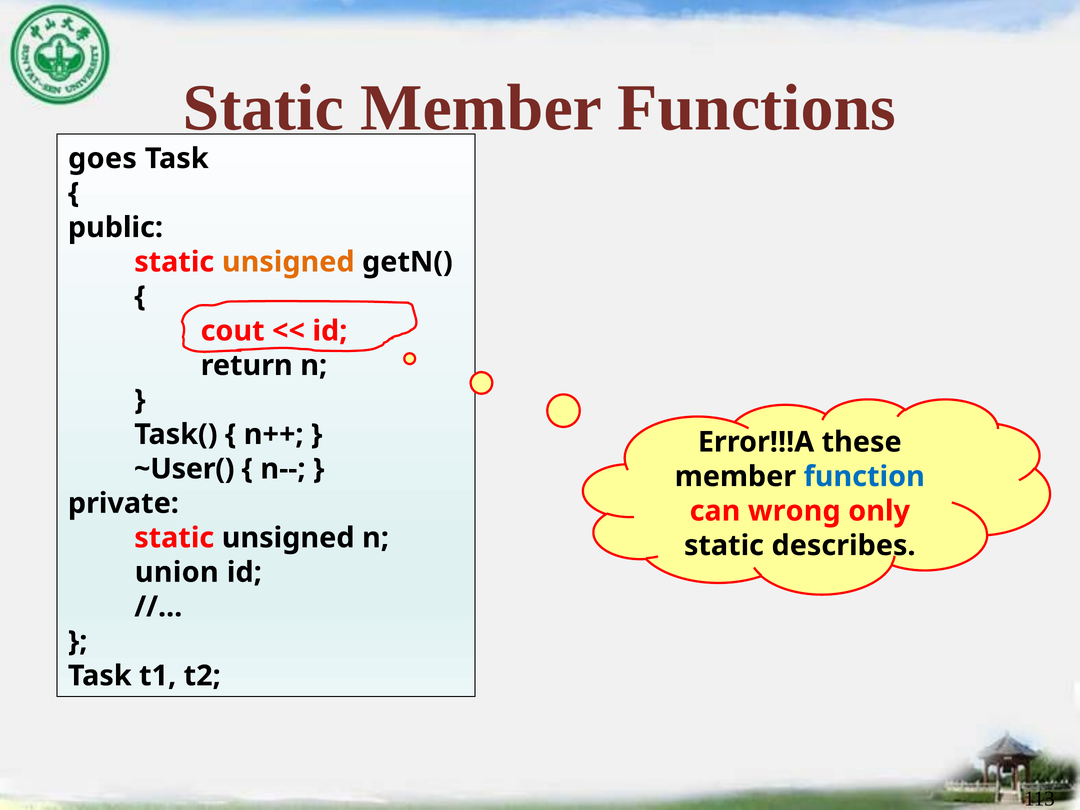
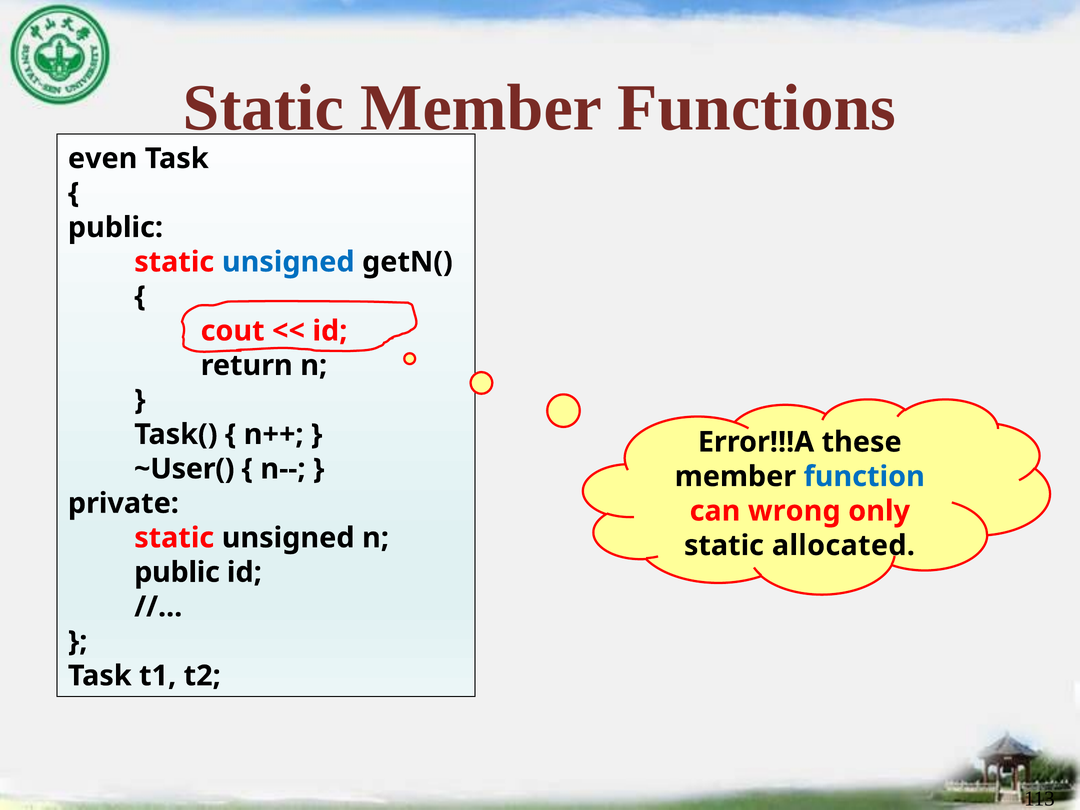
goes: goes -> even (103, 159)
unsigned colour: orange -> blue (288, 262)
describes: describes -> allocated (843, 546)
union: union -> public (177, 572)
